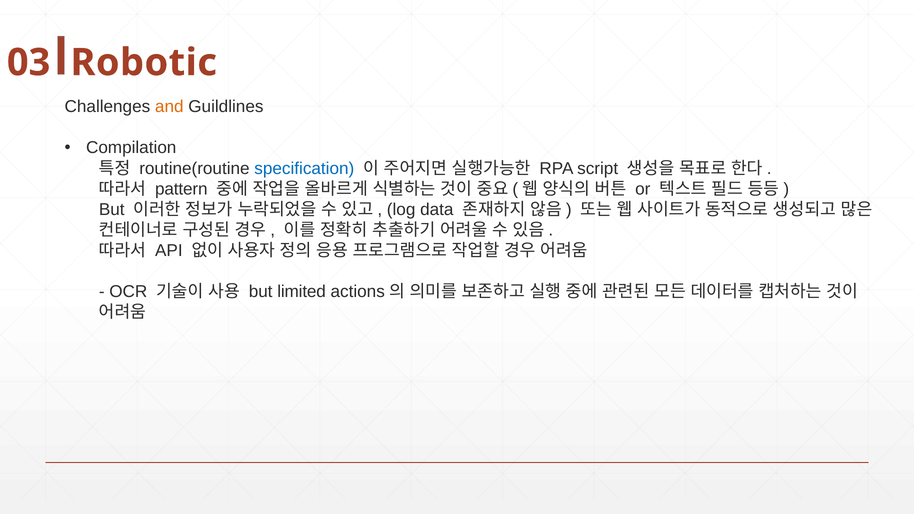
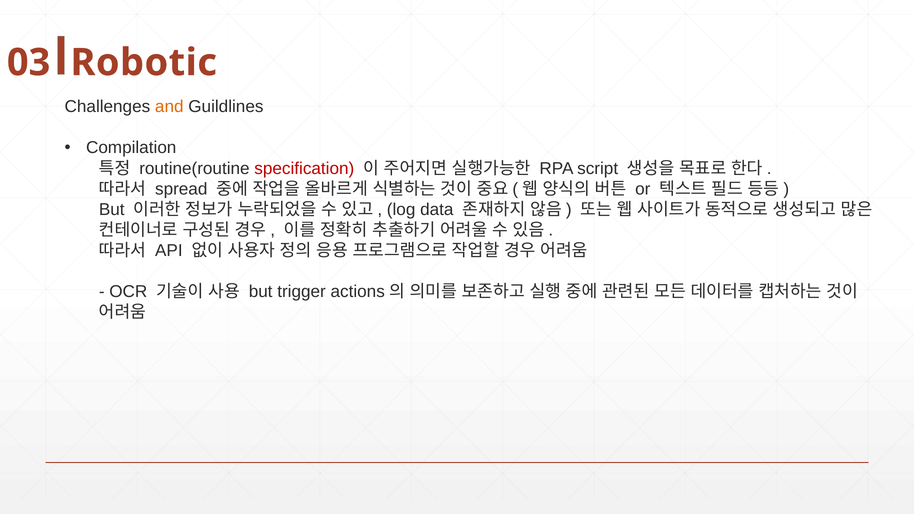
specification colour: blue -> red (304, 168)
pattern: pattern -> spread (181, 189)
limited: limited -> trigger (302, 292)
